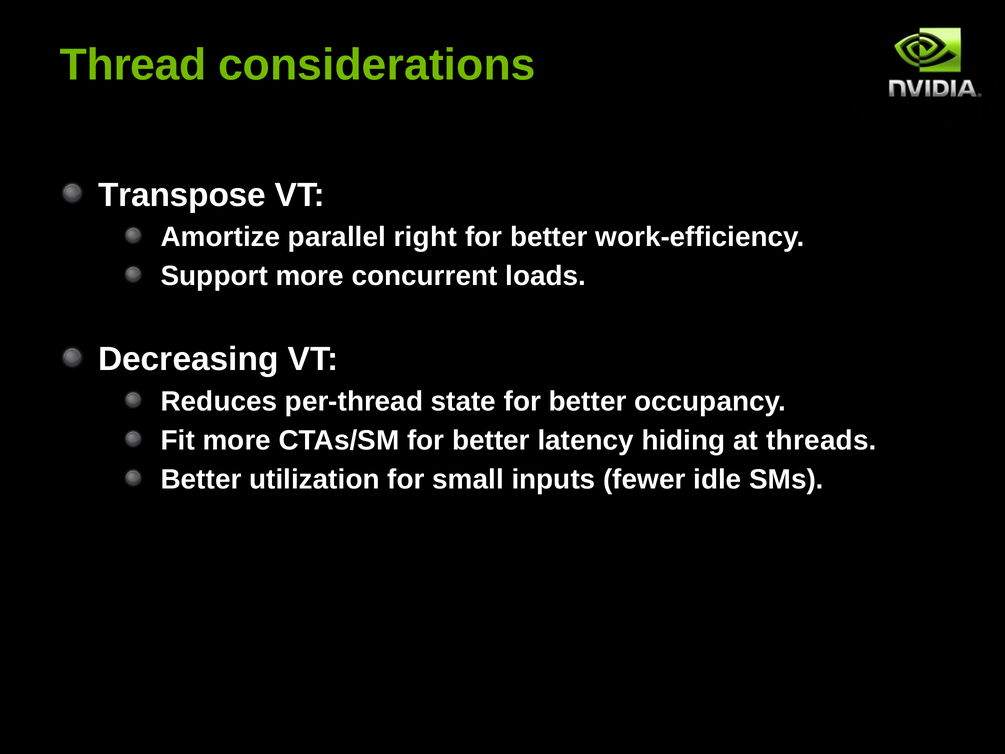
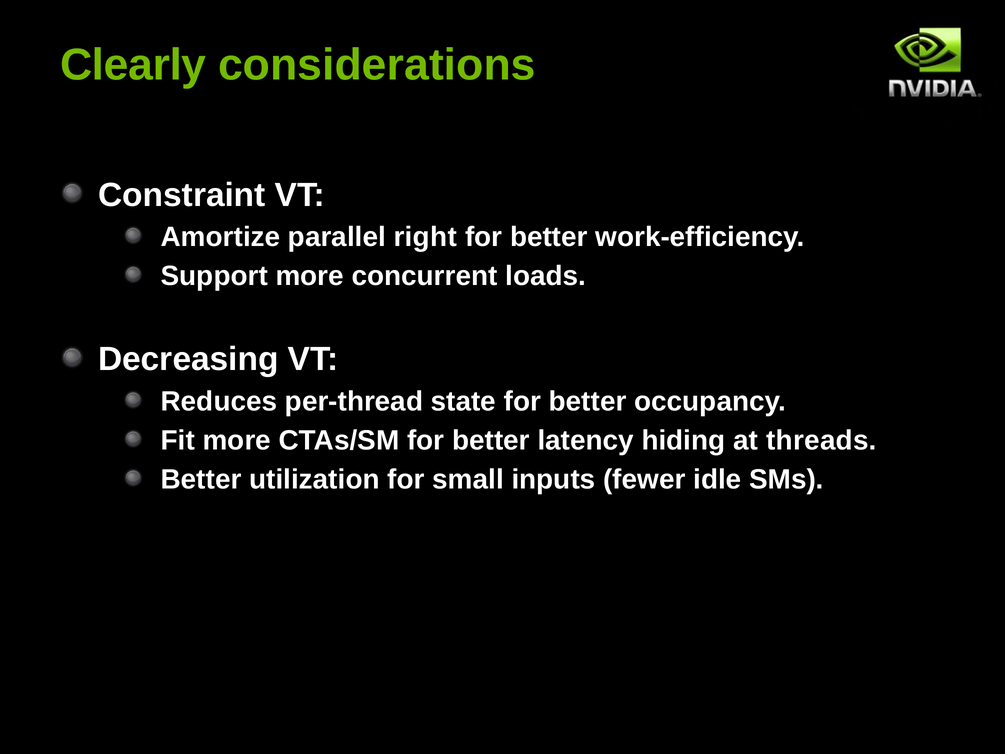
Thread: Thread -> Clearly (133, 65)
Transpose: Transpose -> Constraint (182, 195)
